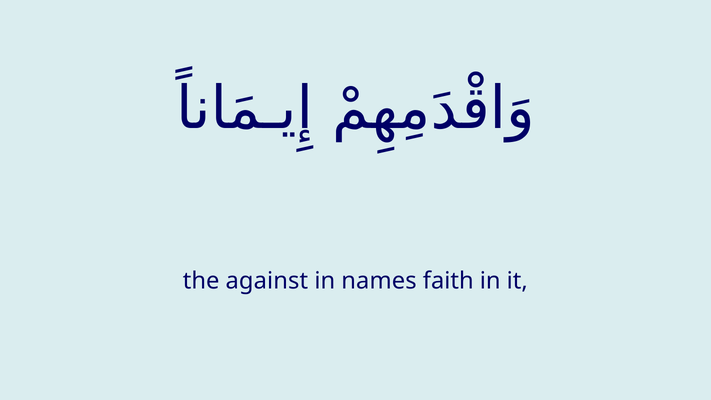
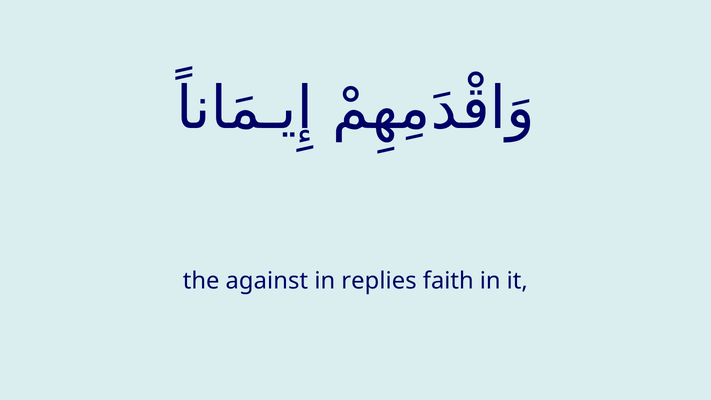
names: names -> replies (379, 281)
